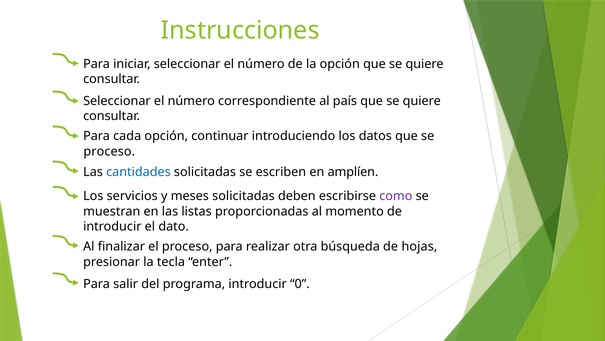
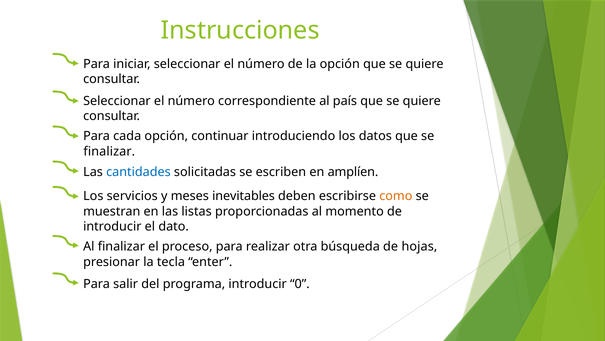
proceso: proceso -> finalizar (109, 151)
meses solicitadas: solicitadas -> inevitables (244, 196)
como colour: purple -> orange (396, 196)
